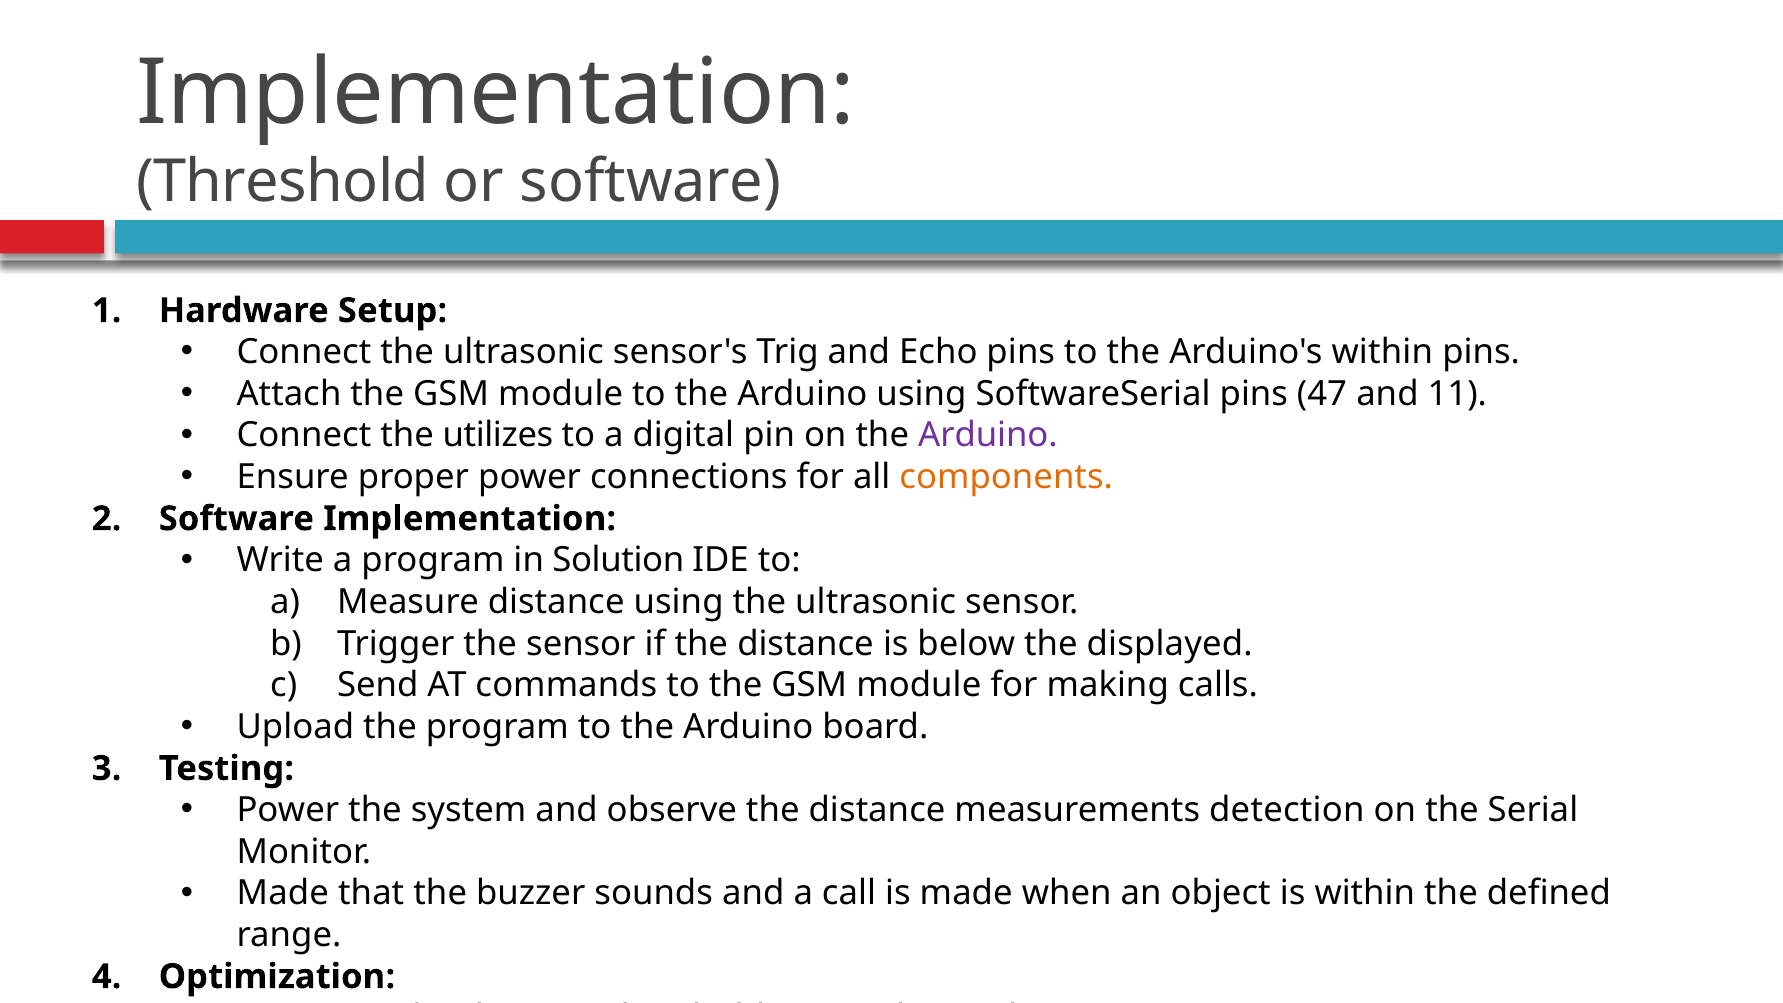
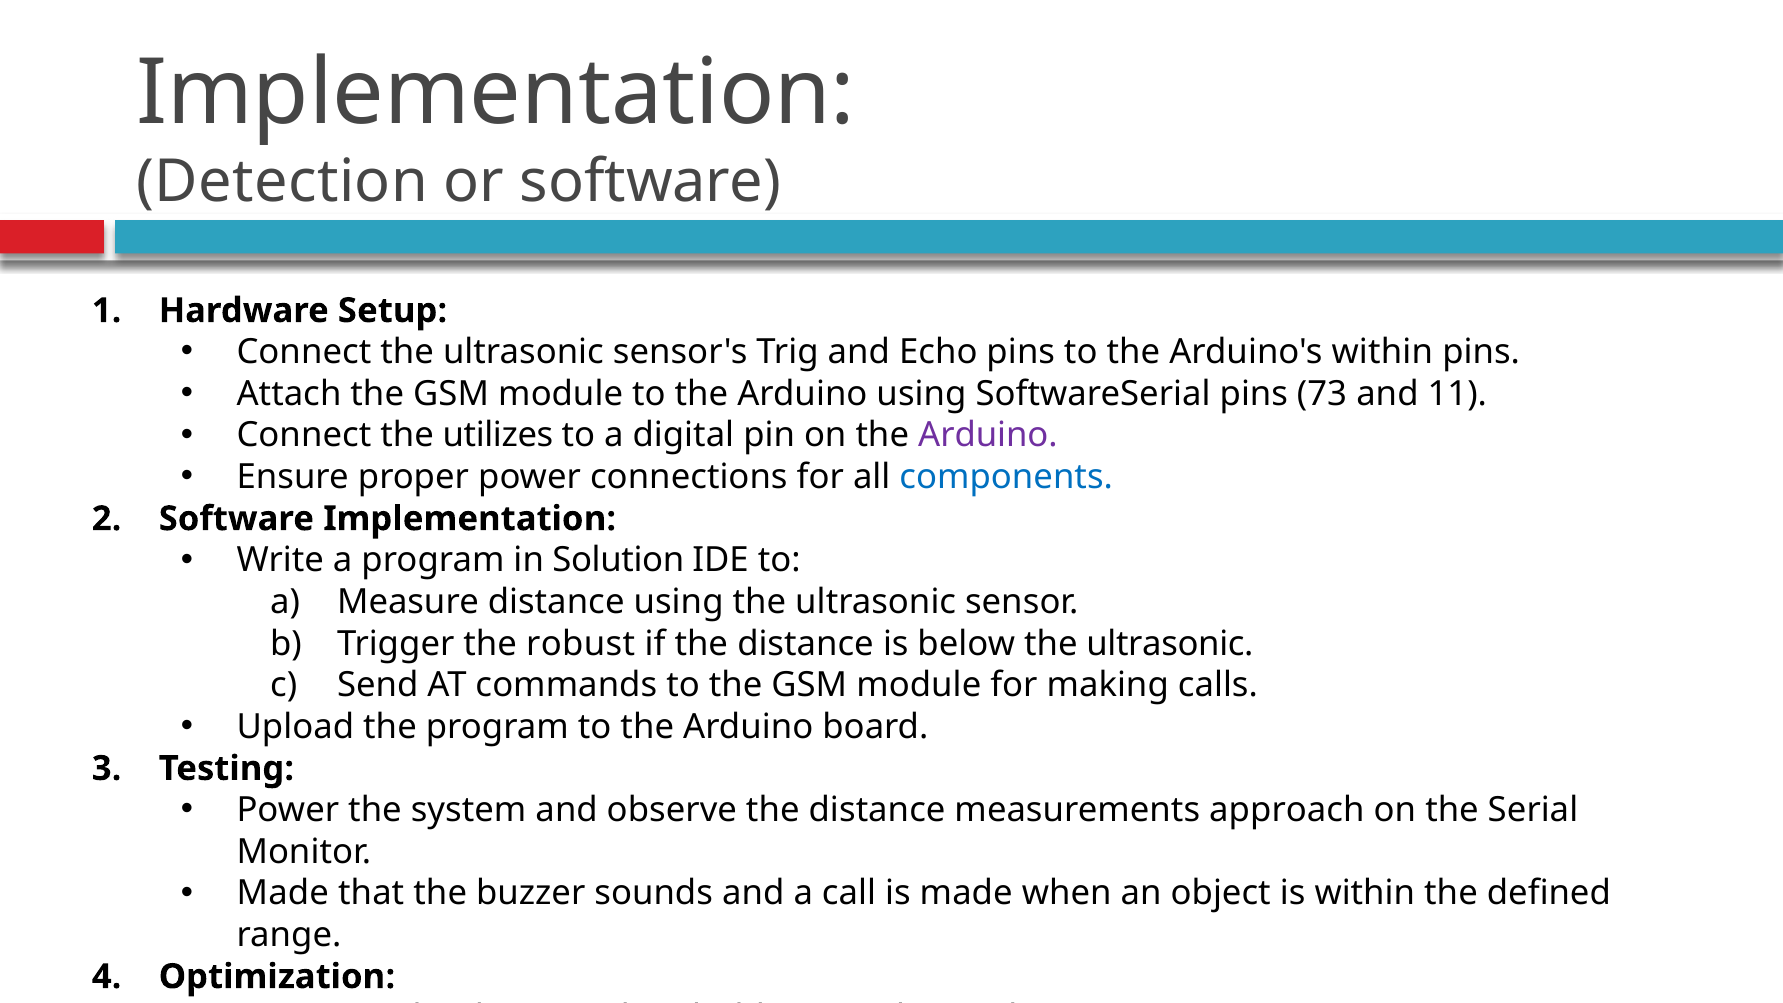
Threshold: Threshold -> Detection (282, 181)
47: 47 -> 73 (1322, 394)
components colour: orange -> blue (1006, 477)
the sensor: sensor -> robust (581, 644)
below the displayed: displayed -> ultrasonic (1170, 644)
detection: detection -> approach (1287, 810)
